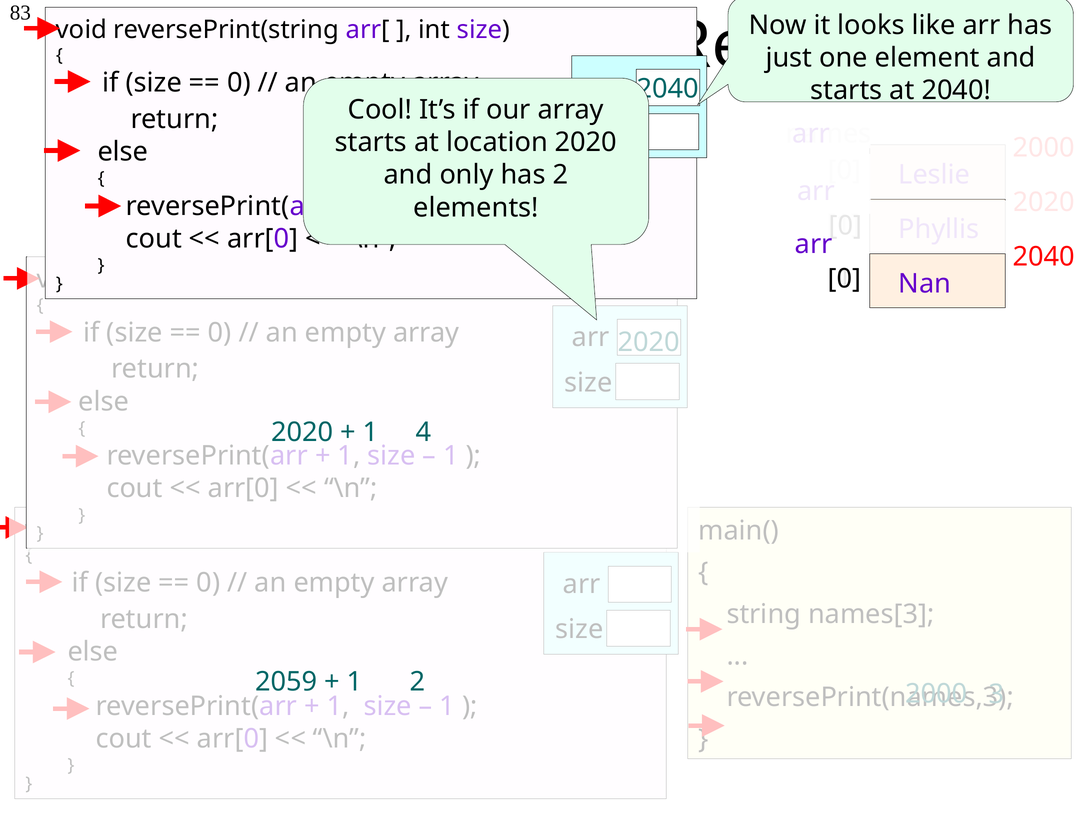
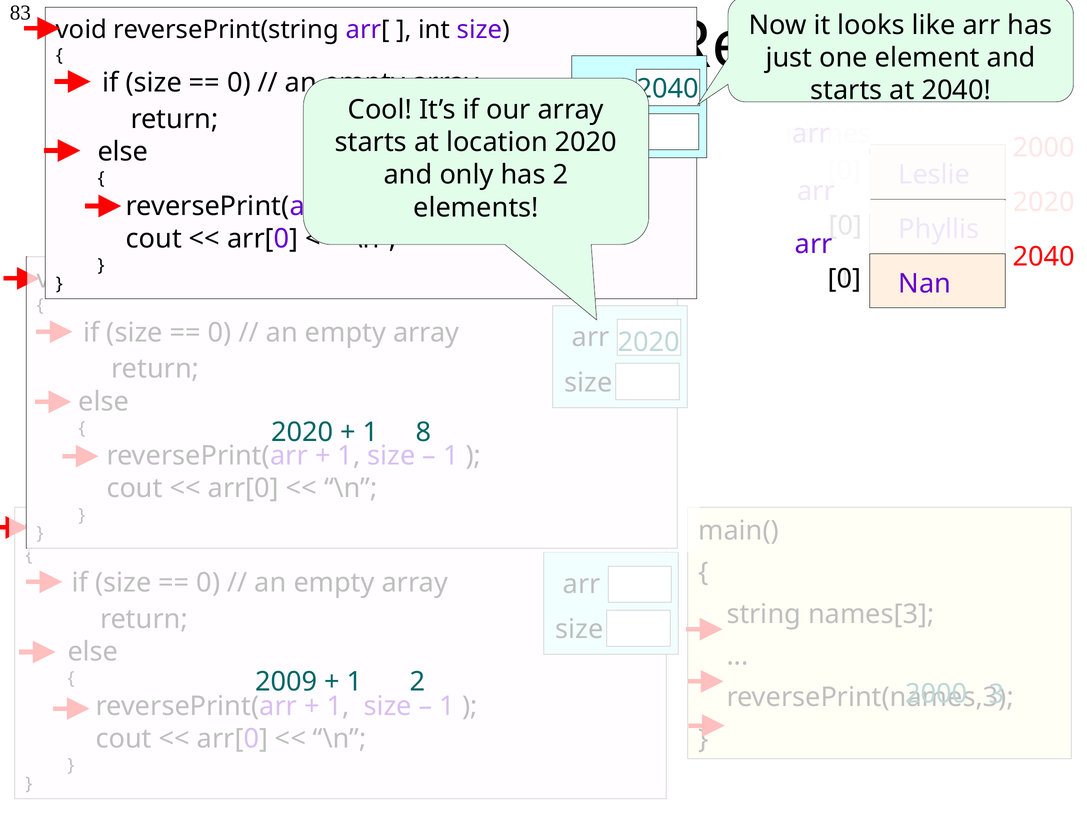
4: 4 -> 8 (423, 432)
2059: 2059 -> 2009 (286, 682)
